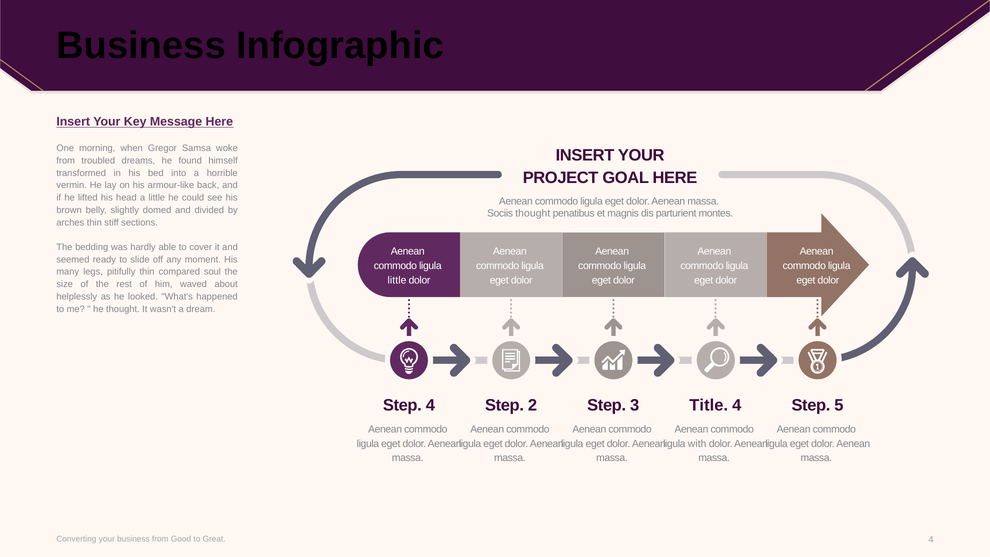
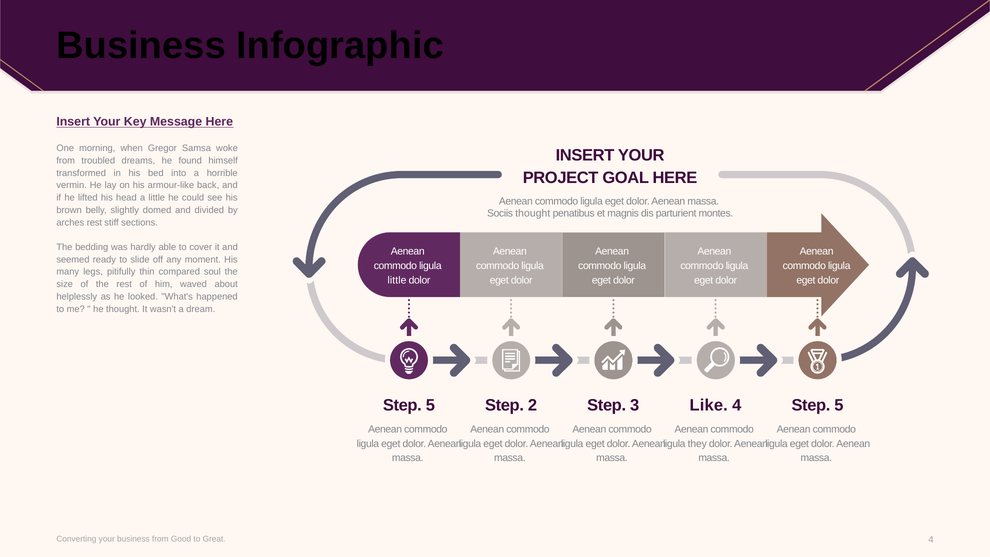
arches thin: thin -> rest (94, 222)
4: 4 -> 5 (430, 405)
Title: Title -> Like (709, 405)
with: with -> they (697, 444)
